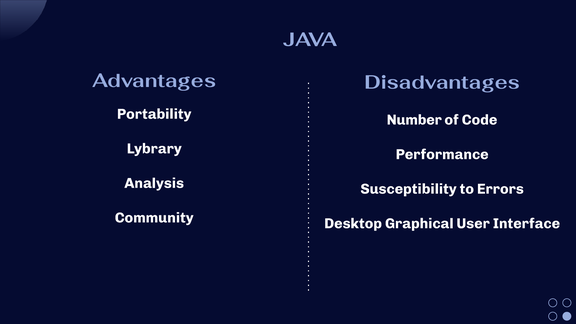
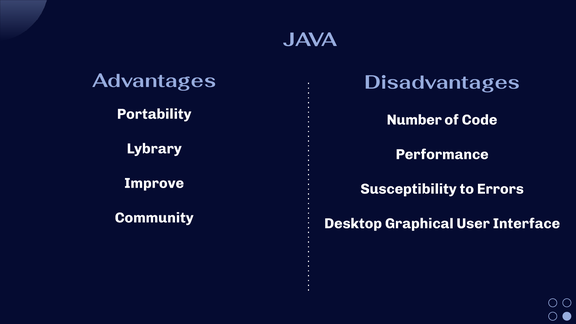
Analysis: Analysis -> Improve (154, 183)
